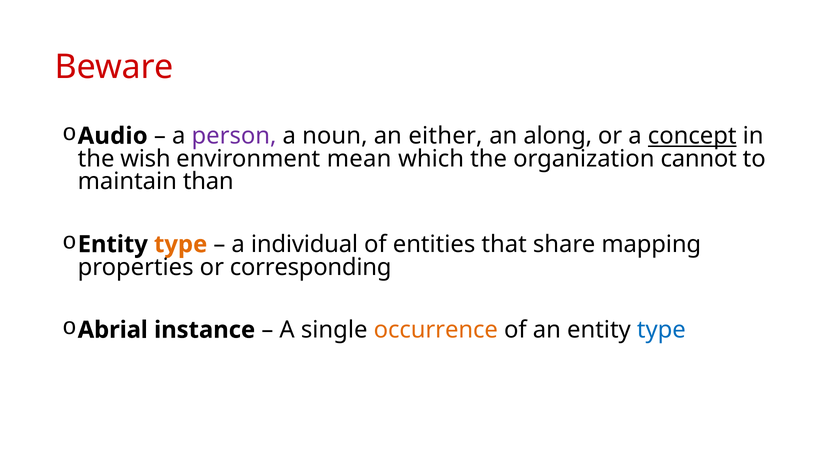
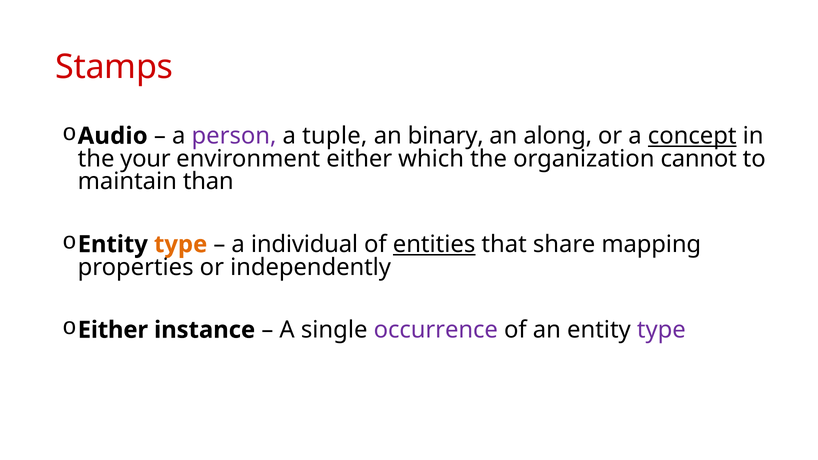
Beware: Beware -> Stamps (114, 67)
noun: noun -> tuple (335, 136)
either: either -> binary (446, 136)
wish: wish -> your (145, 159)
environment mean: mean -> either (359, 159)
entities underline: none -> present (434, 244)
corresponding: corresponding -> independently (311, 267)
Abrial: Abrial -> Either (113, 330)
occurrence colour: orange -> purple (436, 330)
type colour: blue -> purple (661, 330)
